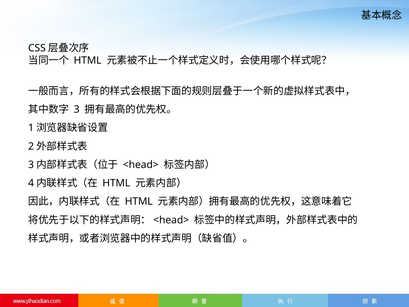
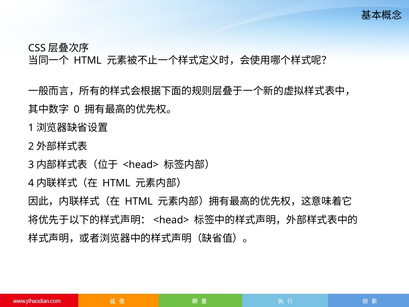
3: 3 -> 0 (77, 109)
